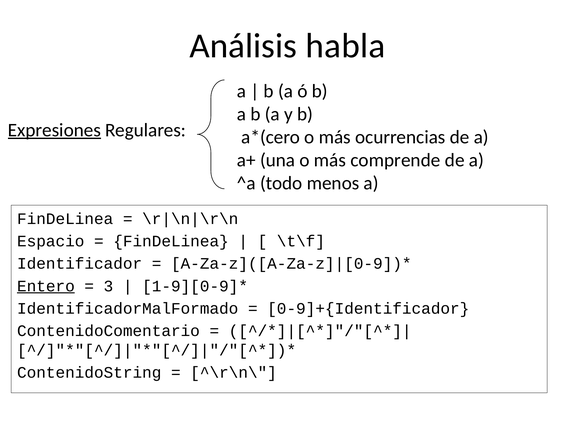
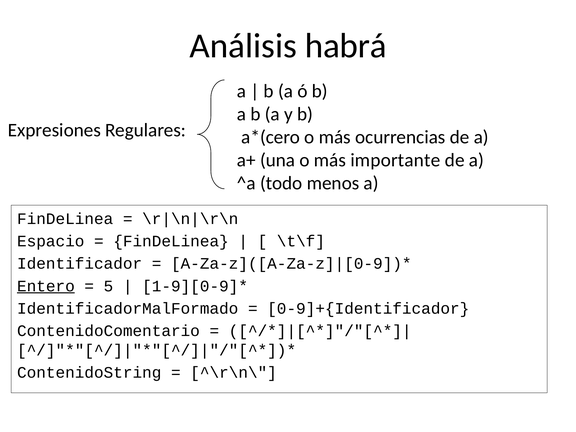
habla: habla -> habrá (346, 46)
Expresiones underline: present -> none (54, 130)
comprende: comprende -> importante (395, 160)
3: 3 -> 5 (108, 286)
